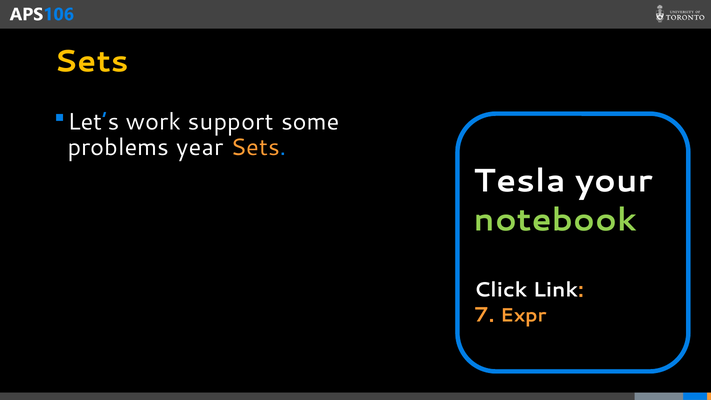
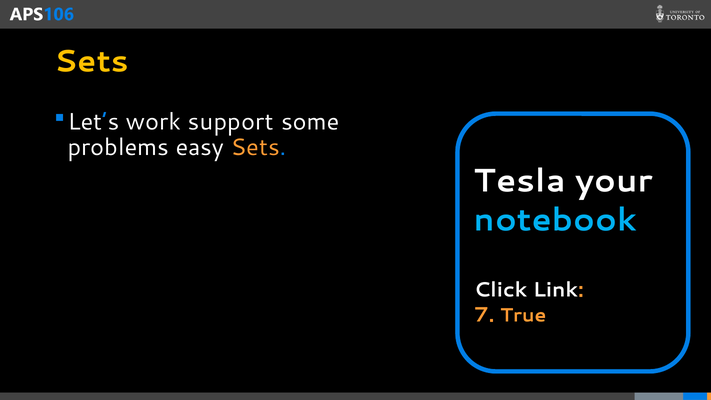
year: year -> easy (200, 147)
notebook colour: light green -> light blue (555, 220)
Expr: Expr -> True (523, 315)
